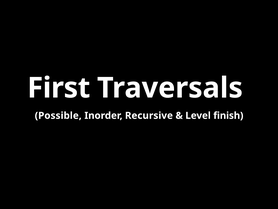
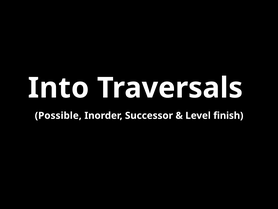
First: First -> Into (58, 88)
Recursive: Recursive -> Successor (149, 115)
